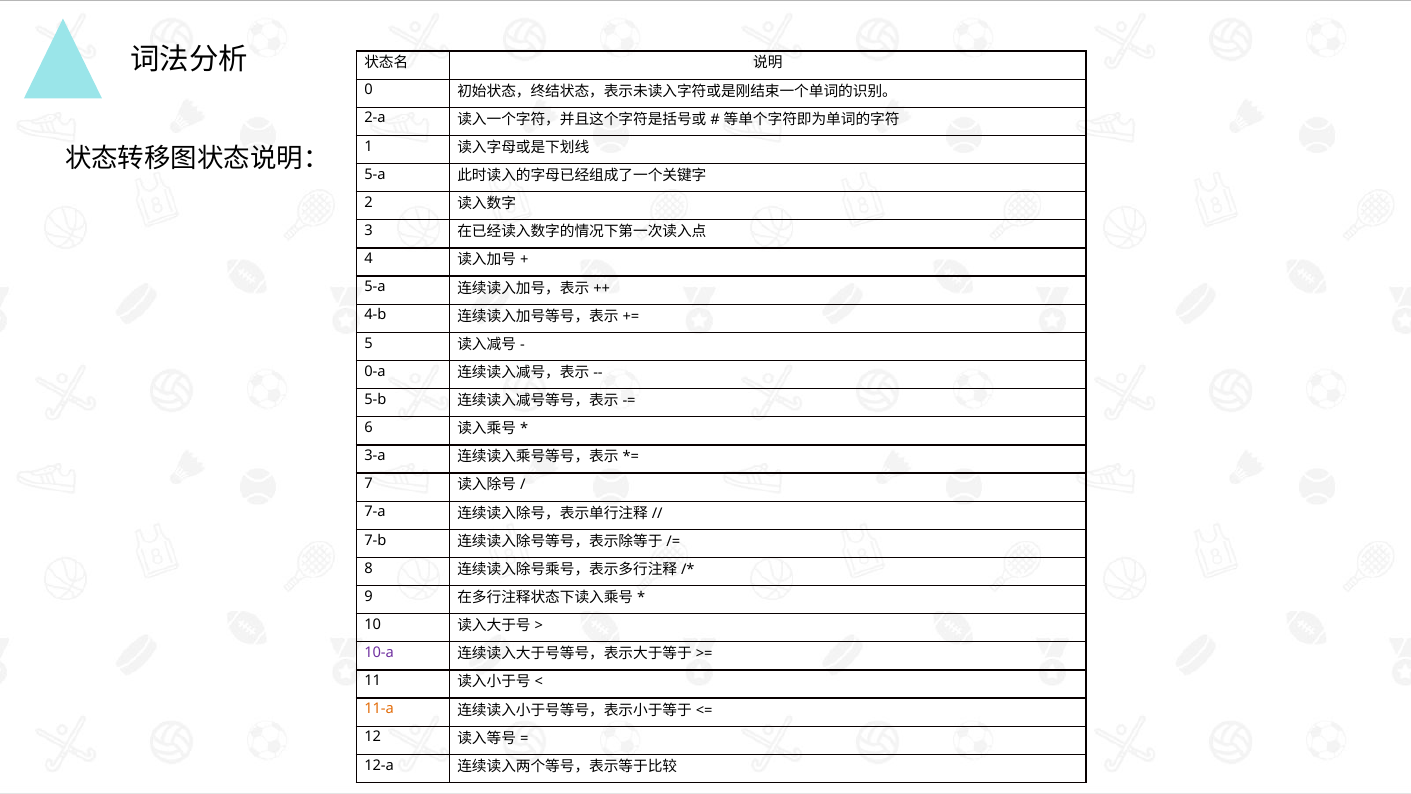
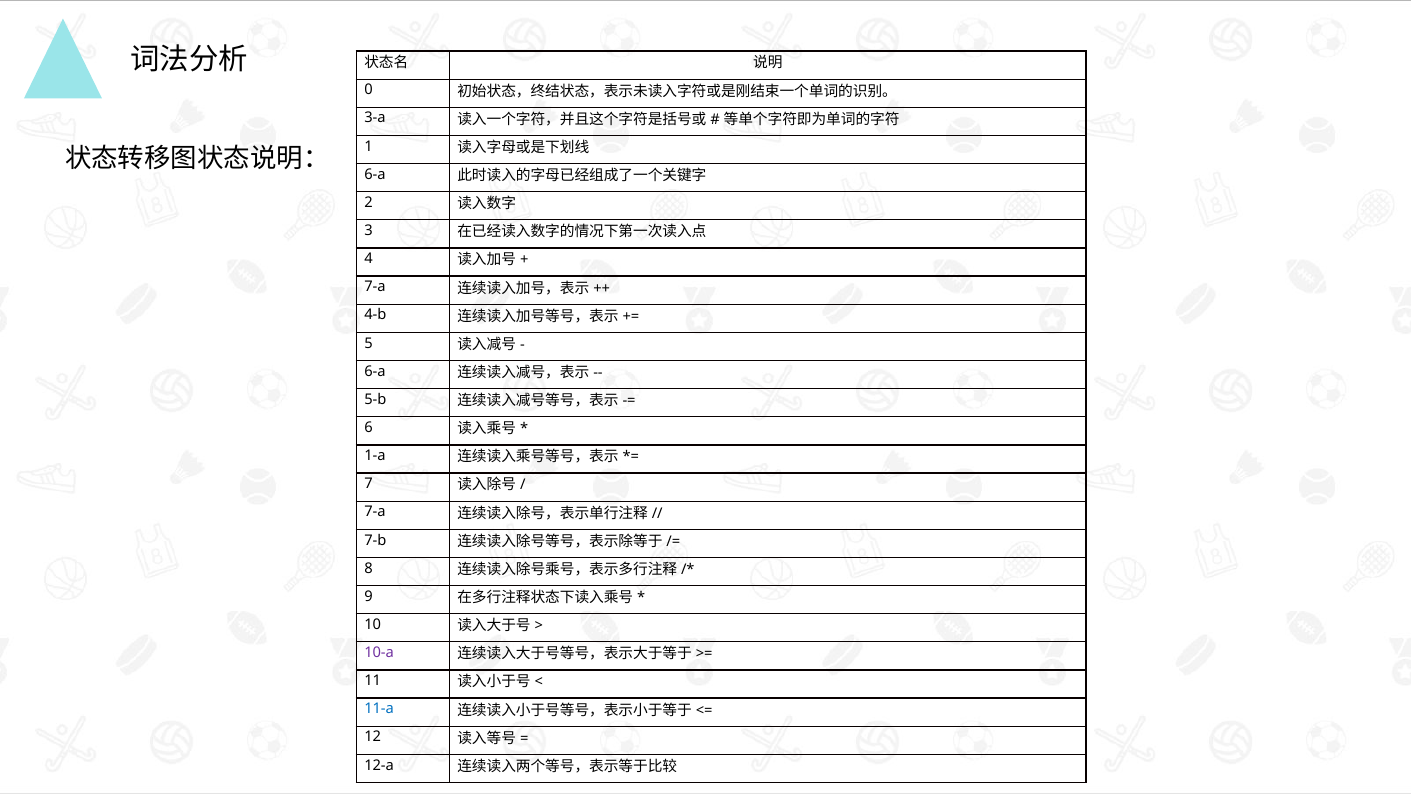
2-a: 2-a -> 3-a (375, 118)
5-a: 5-a -> 6-a (375, 174)
5-a: 5-a -> 7-a (375, 287)
0-a: 0-a -> 6-a (375, 371)
3-a: 3-a -> 1-a (375, 456)
11-a colour: orange -> blue (379, 709)
